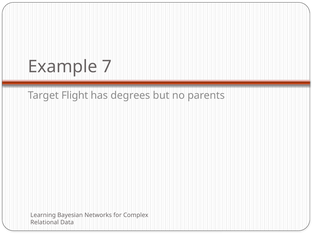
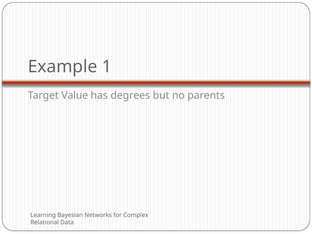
7: 7 -> 1 (107, 67)
Flight: Flight -> Value (75, 95)
